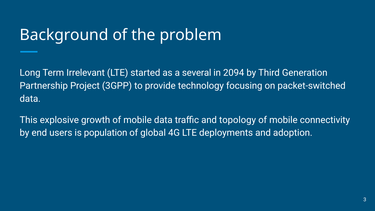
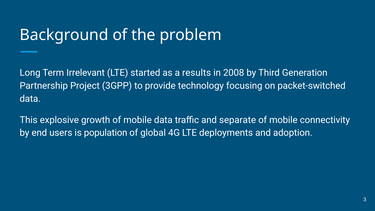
several: several -> results (197, 73)
2094: 2094 -> 2008 (234, 73)
topology: topology -> separate (238, 120)
